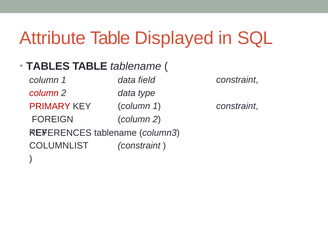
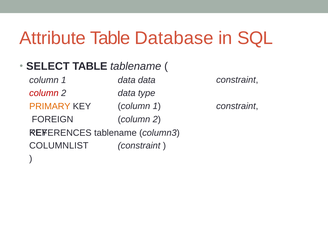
Displayed: Displayed -> Database (174, 38)
TABLES: TABLES -> SELECT (48, 66)
field: field -> data (147, 80)
PRIMARY colour: red -> orange (50, 106)
